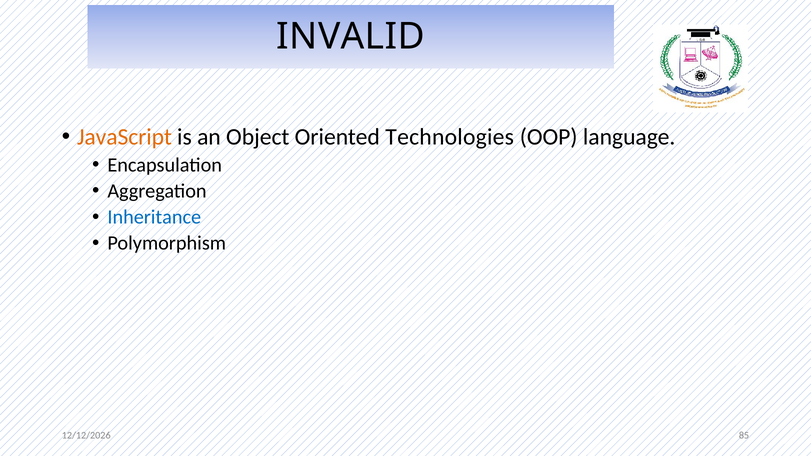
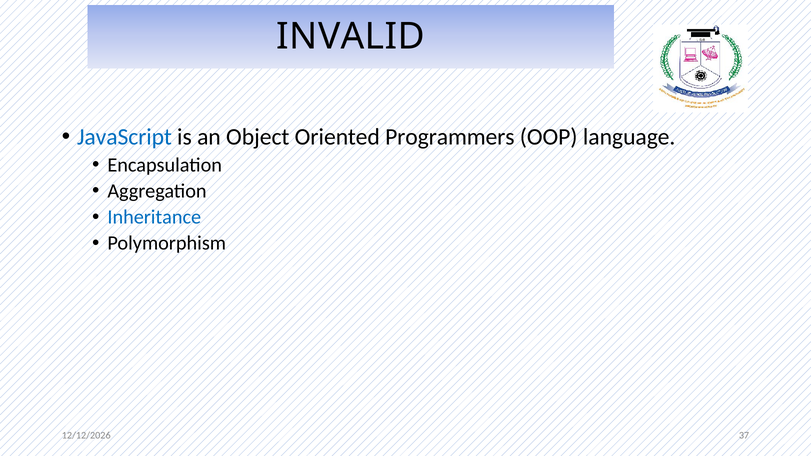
JavaScript colour: orange -> blue (124, 137)
Technologies: Technologies -> Programmers (450, 137)
85: 85 -> 37 (744, 436)
